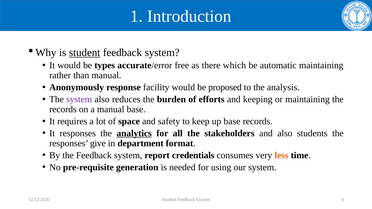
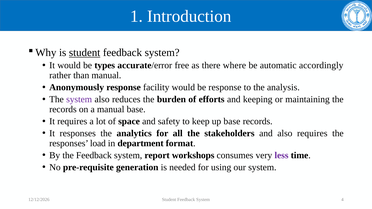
which: which -> where (234, 65)
automatic maintaining: maintaining -> accordingly (321, 65)
be proposed: proposed -> response (225, 87)
analytics underline: present -> none (134, 133)
also students: students -> requires (312, 133)
give: give -> load (98, 143)
credentials: credentials -> workshops (193, 155)
less colour: orange -> purple (281, 155)
